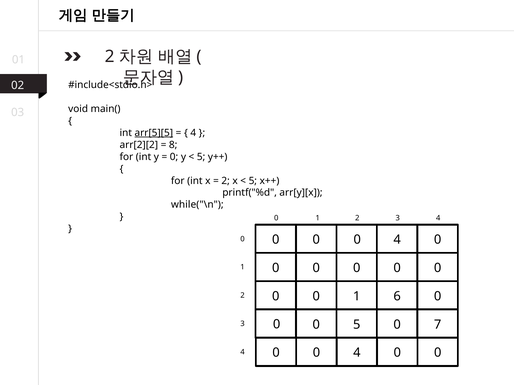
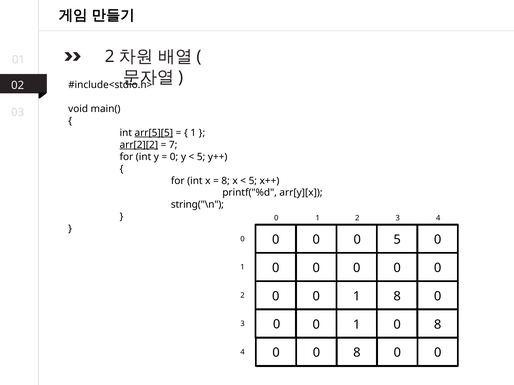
4: 4 -> 1 (193, 133)
arr[2][2 underline: none -> present (139, 145)
8: 8 -> 7 (173, 145)
2: 2 -> 8 (226, 181)
while("\n: while("\n -> string("\n (197, 205)
4: 4 -> 5 (397, 240)
1 6: 6 -> 8 (397, 297)
5: 5 -> 1 (357, 325)
7: 7 -> 8 (438, 325)
4: 4 -> 8 (357, 353)
